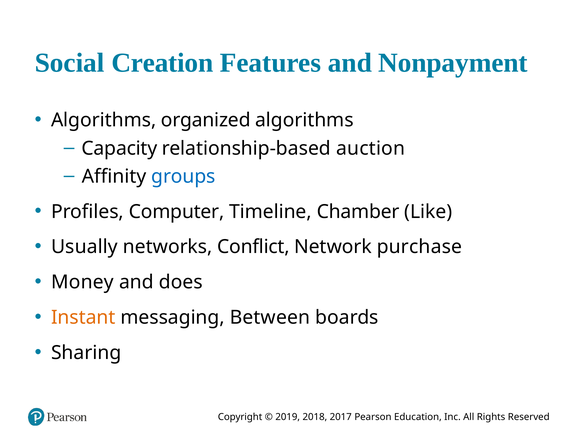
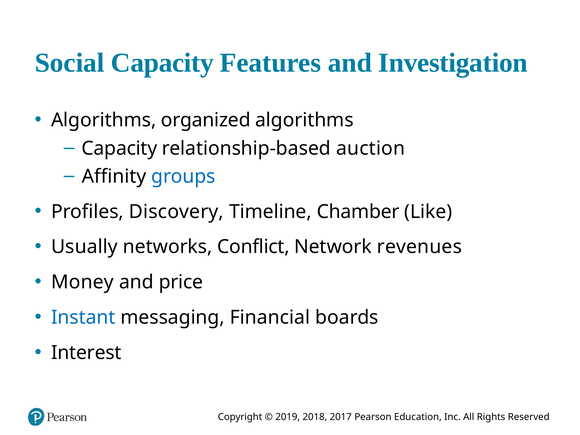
Social Creation: Creation -> Capacity (162, 63)
Nonpayment: Nonpayment -> Investigation (453, 63)
Computer: Computer -> Discovery (176, 212)
purchase: purchase -> revenues (419, 247)
does: does -> price (181, 282)
Instant colour: orange -> blue (83, 317)
Between: Between -> Financial (270, 317)
Sharing: Sharing -> Interest (86, 353)
